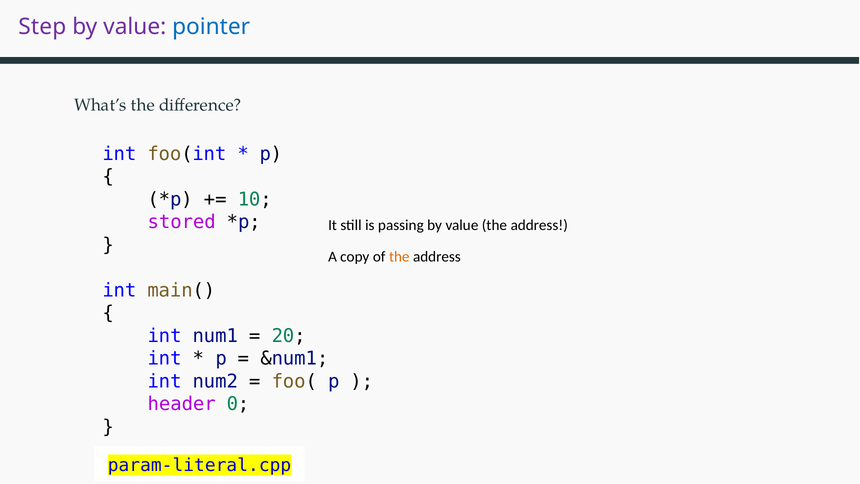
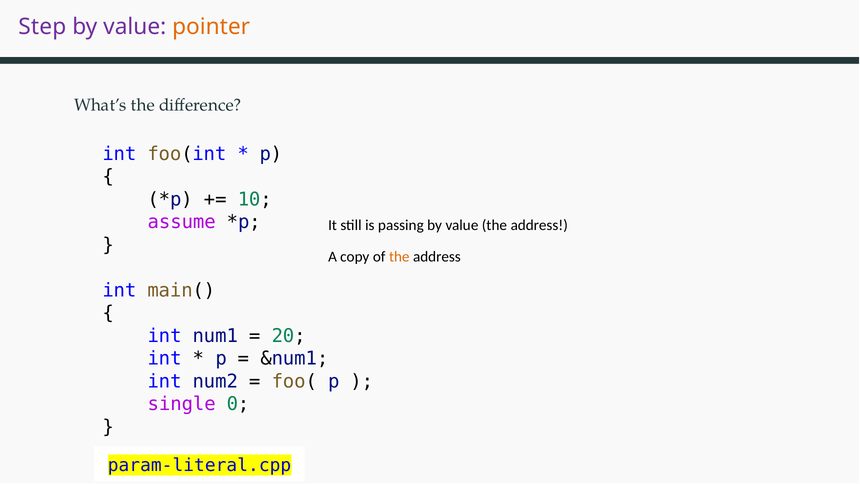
pointer colour: blue -> orange (211, 27)
stored: stored -> assume (182, 222)
header: header -> single (182, 404)
